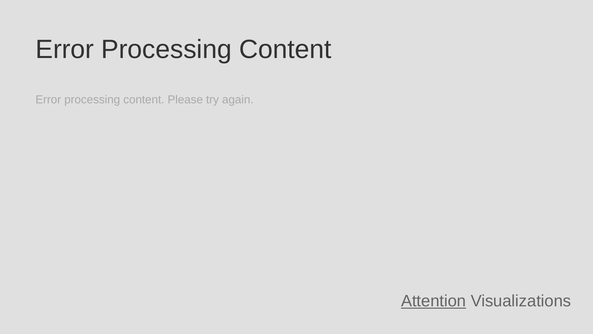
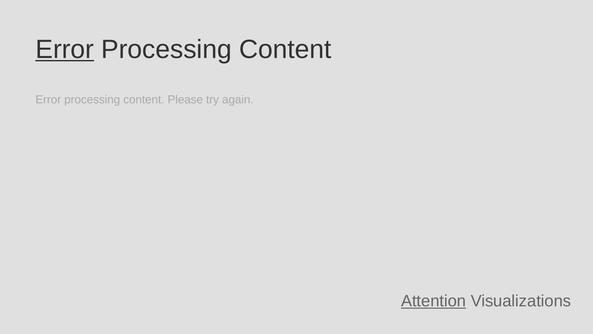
Error underline: none -> present (65, 49)
